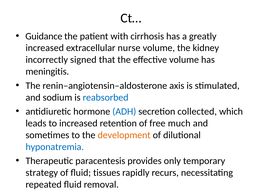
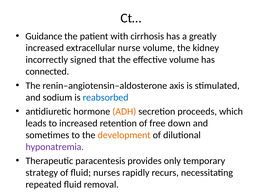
meningitis: meningitis -> connected (47, 72)
ADH colour: blue -> orange (124, 112)
collected: collected -> proceeds (197, 112)
much: much -> down (179, 124)
hyponatremia colour: blue -> purple (55, 147)
tissues: tissues -> nurses (107, 173)
